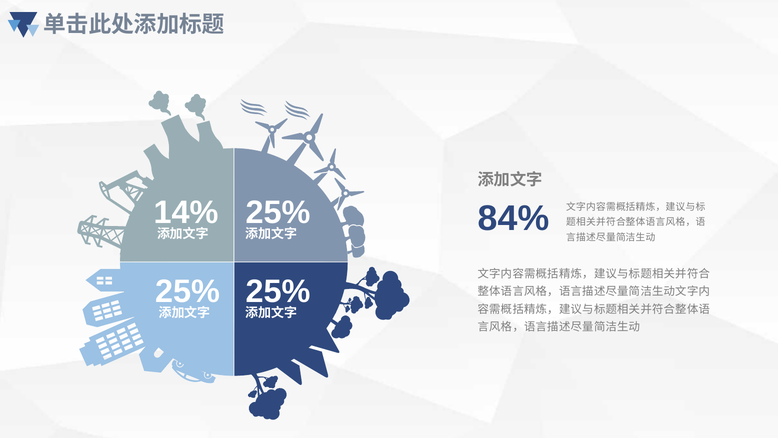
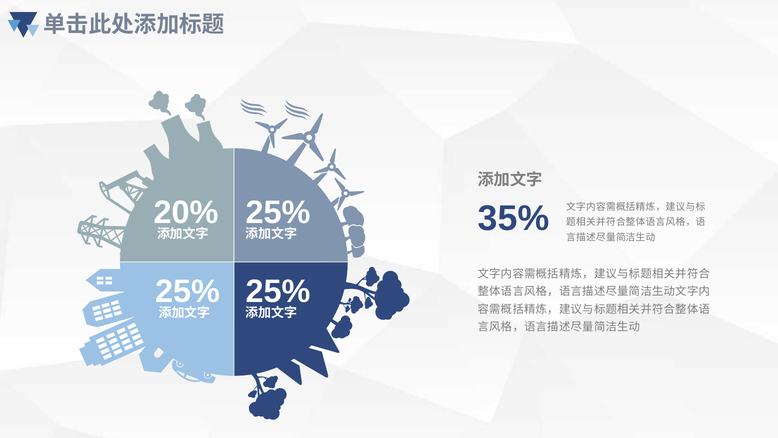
14%: 14% -> 20% (186, 213)
84%: 84% -> 35% (514, 218)
